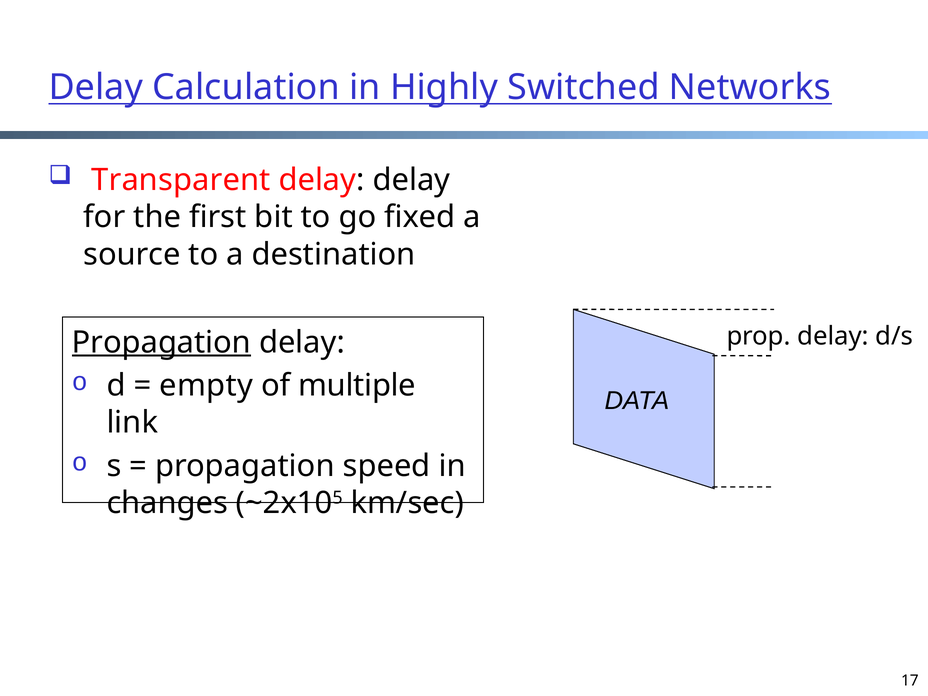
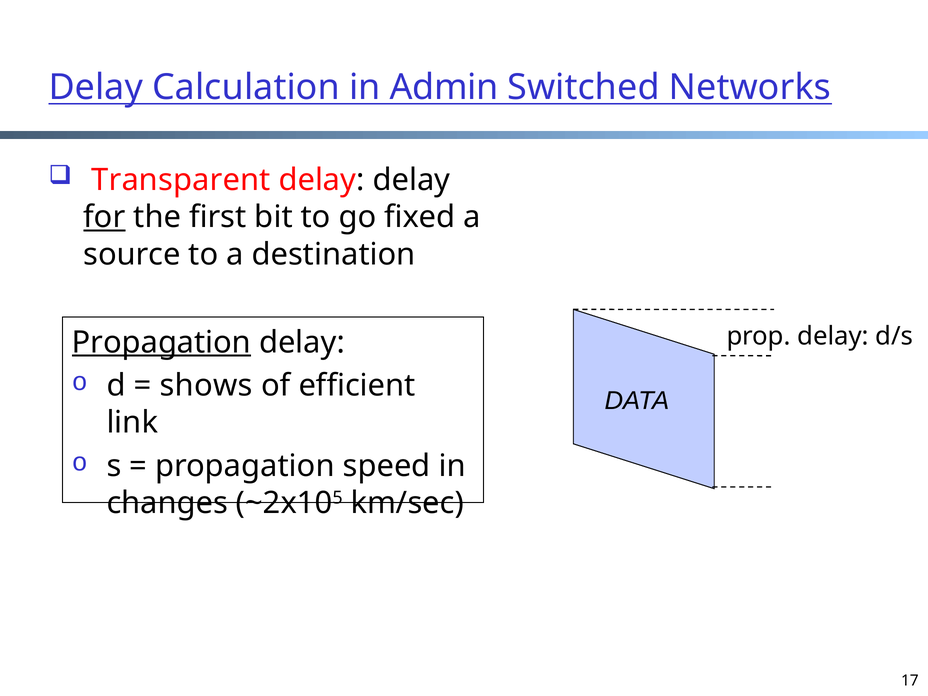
Highly: Highly -> Admin (444, 87)
for underline: none -> present (104, 217)
empty: empty -> shows (206, 386)
multiple: multiple -> efficient (357, 386)
